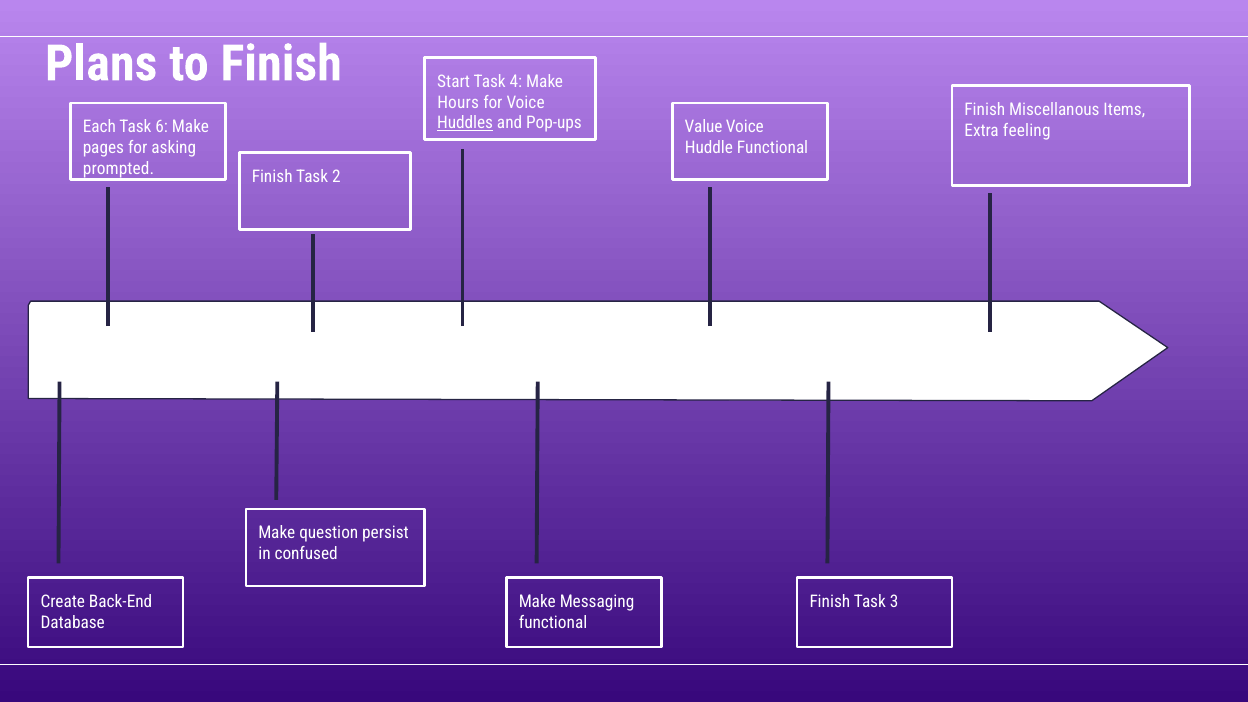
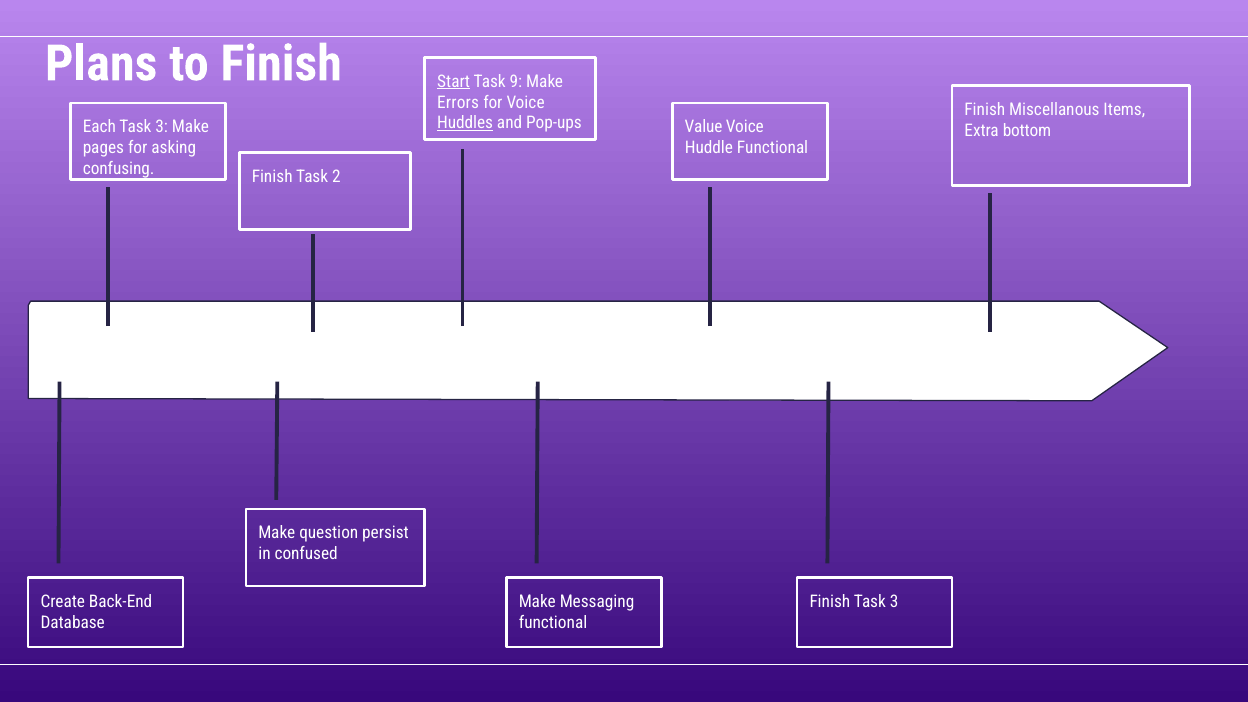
Start underline: none -> present (454, 81)
4: 4 -> 9 (516, 81)
Hours: Hours -> Errors (458, 102)
6: 6 -> 3 (162, 127)
feeling: feeling -> bottom (1027, 131)
prompted: prompted -> confusing (119, 169)
